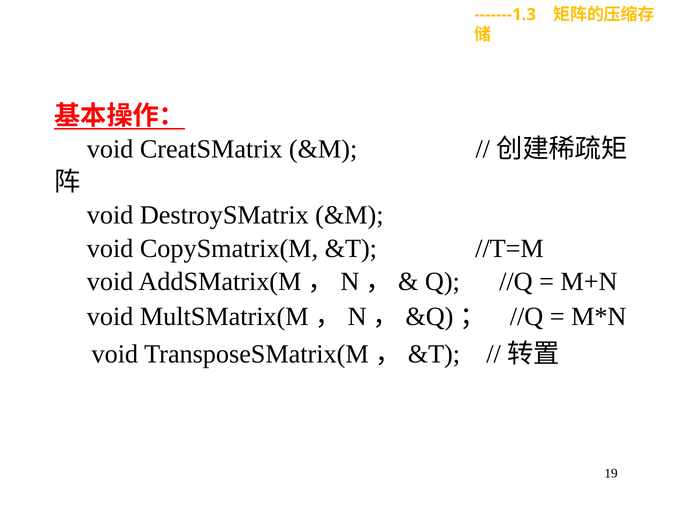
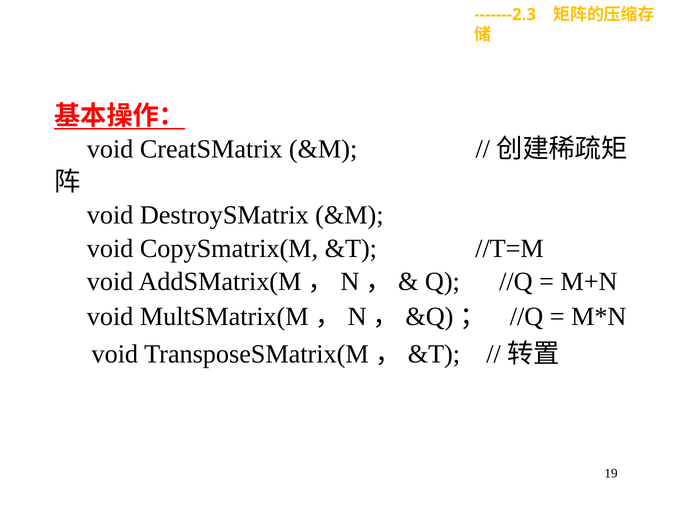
-------1.3: -------1.3 -> -------2.3 (505, 15)
